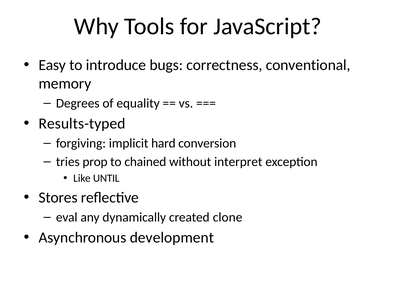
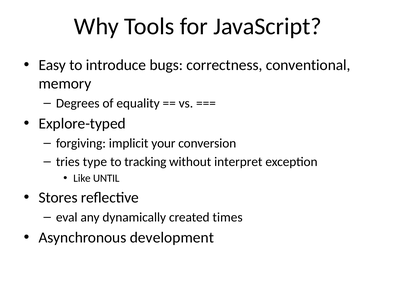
Results-typed: Results-typed -> Explore-typed (82, 124)
hard: hard -> your (163, 143)
prop: prop -> type (95, 162)
chained: chained -> tracking (145, 162)
clone: clone -> times (228, 217)
